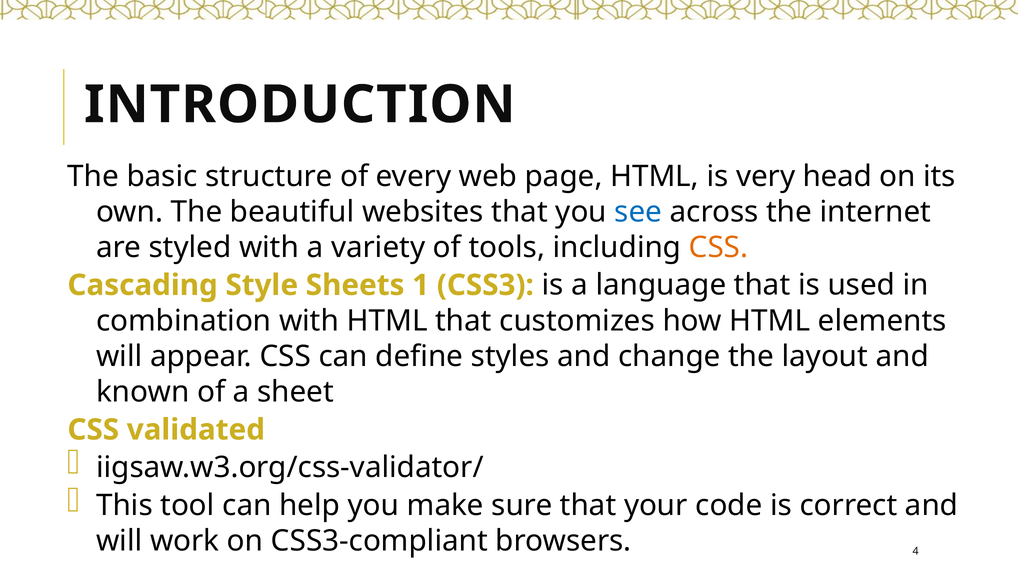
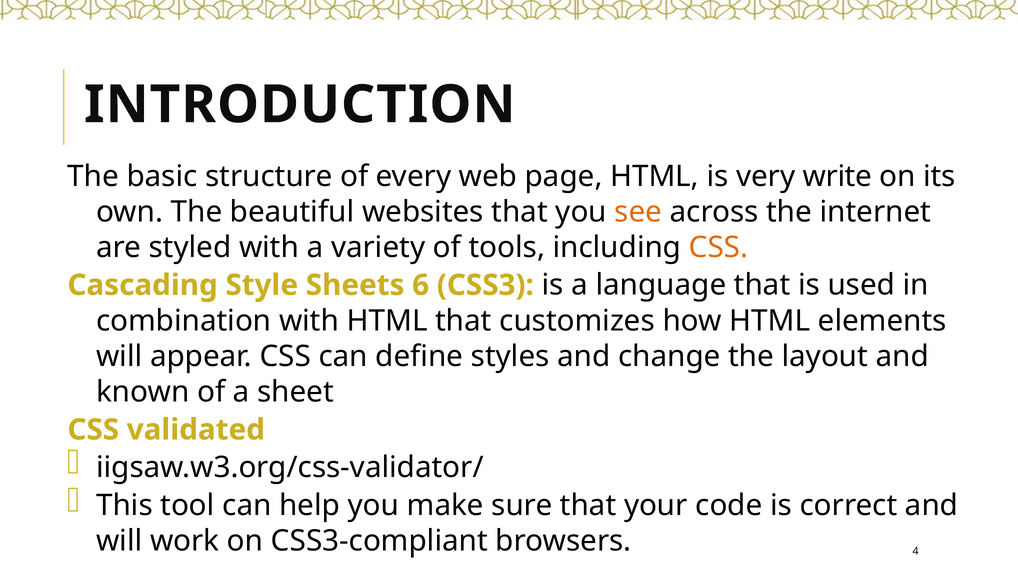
head: head -> write (837, 176)
see colour: blue -> orange (638, 212)
1: 1 -> 6 (421, 285)
